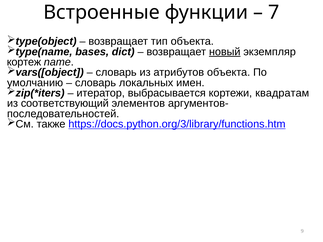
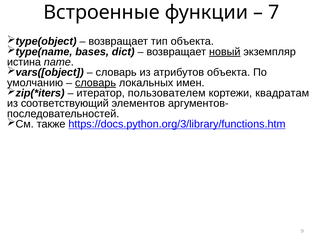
кортеж: кортеж -> истина (24, 62)
словарь underline: none -> present (96, 83)
выбрасывается: выбрасывается -> пользователем (167, 93)
